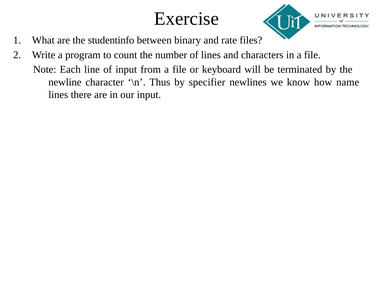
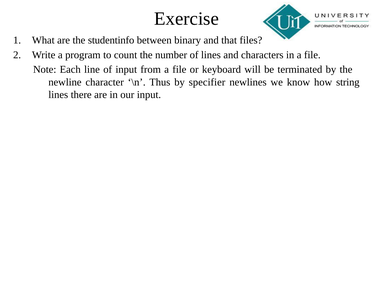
rate: rate -> that (229, 40)
name: name -> string (348, 82)
